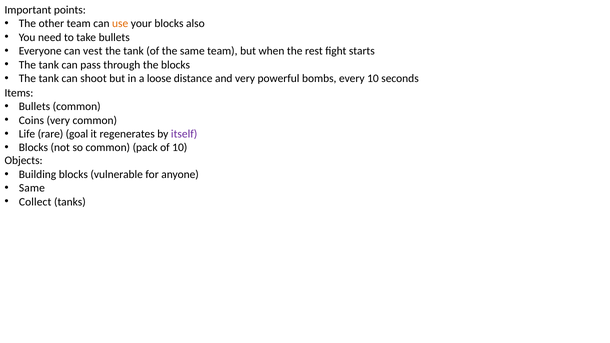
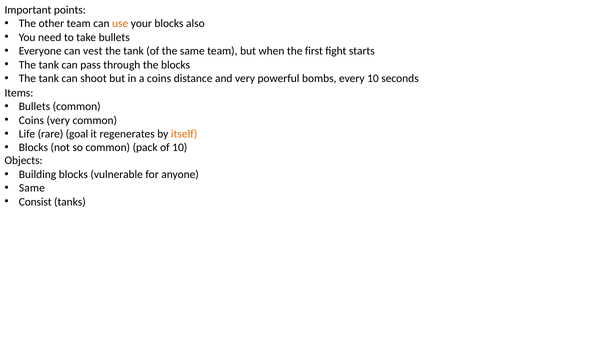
rest: rest -> first (314, 51)
a loose: loose -> coins (159, 79)
itself colour: purple -> orange (184, 134)
Collect: Collect -> Consist (35, 202)
